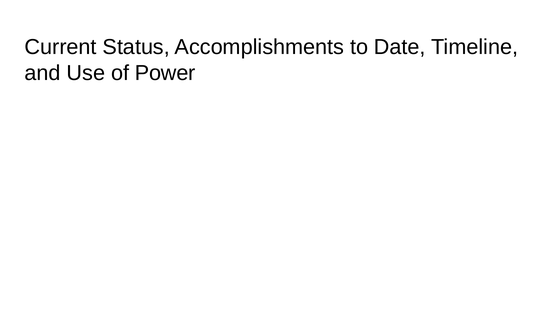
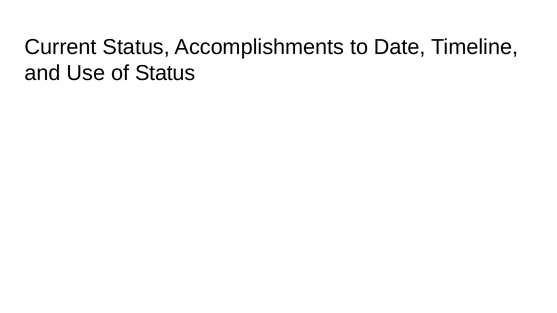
of Power: Power -> Status (165, 73)
